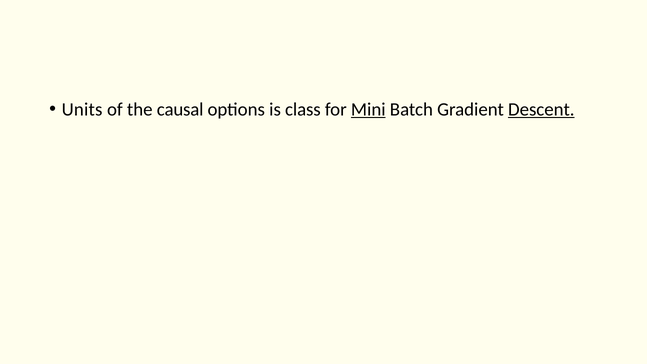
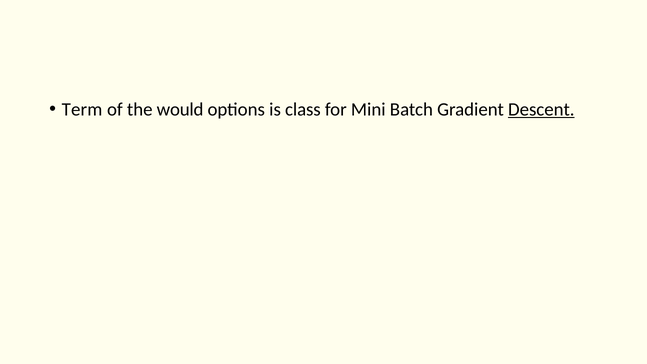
Units: Units -> Term (82, 109)
causal: causal -> would (180, 109)
Mini underline: present -> none (368, 109)
